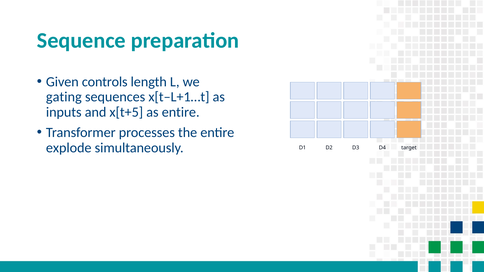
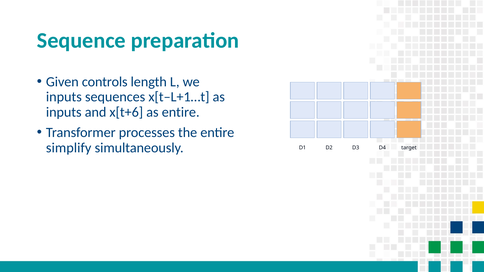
gating: gating -> inputs (64, 97)
x[t+5: x[t+5 -> x[t+6 (126, 112)
explode: explode -> simplify (69, 148)
